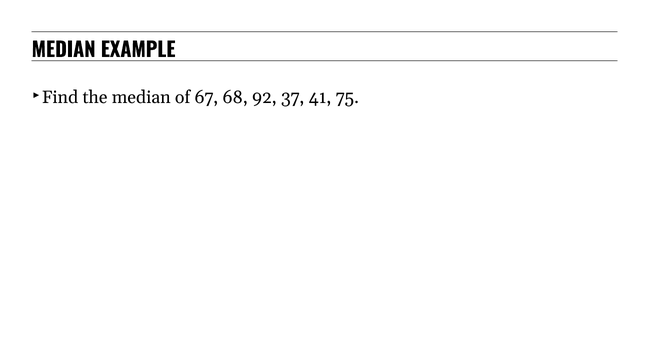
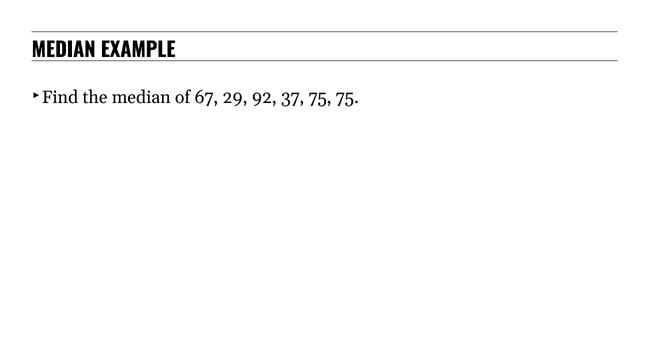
68: 68 -> 29 (235, 98)
37 41: 41 -> 75 (320, 98)
